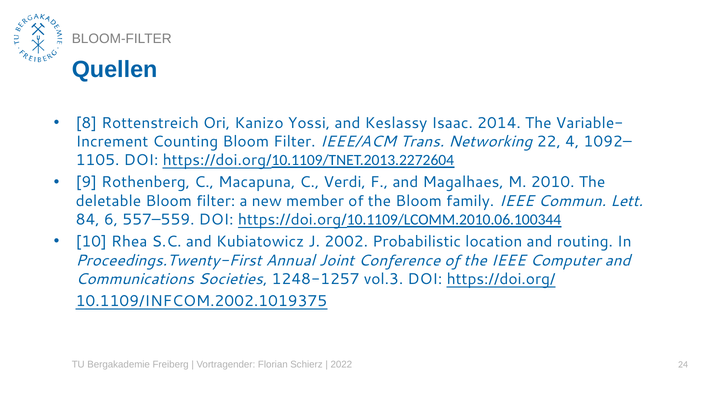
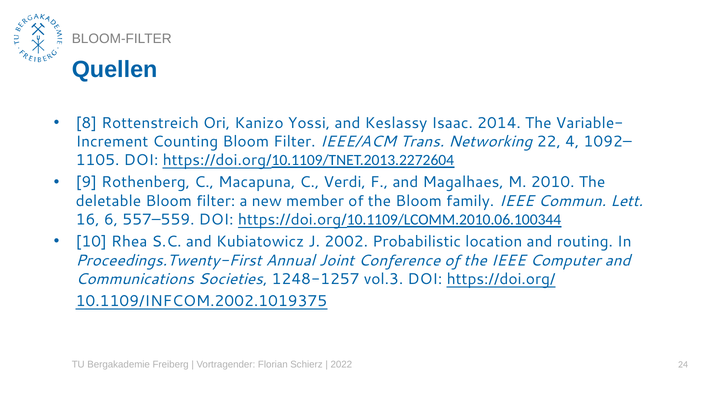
84: 84 -> 16 (88, 219)
